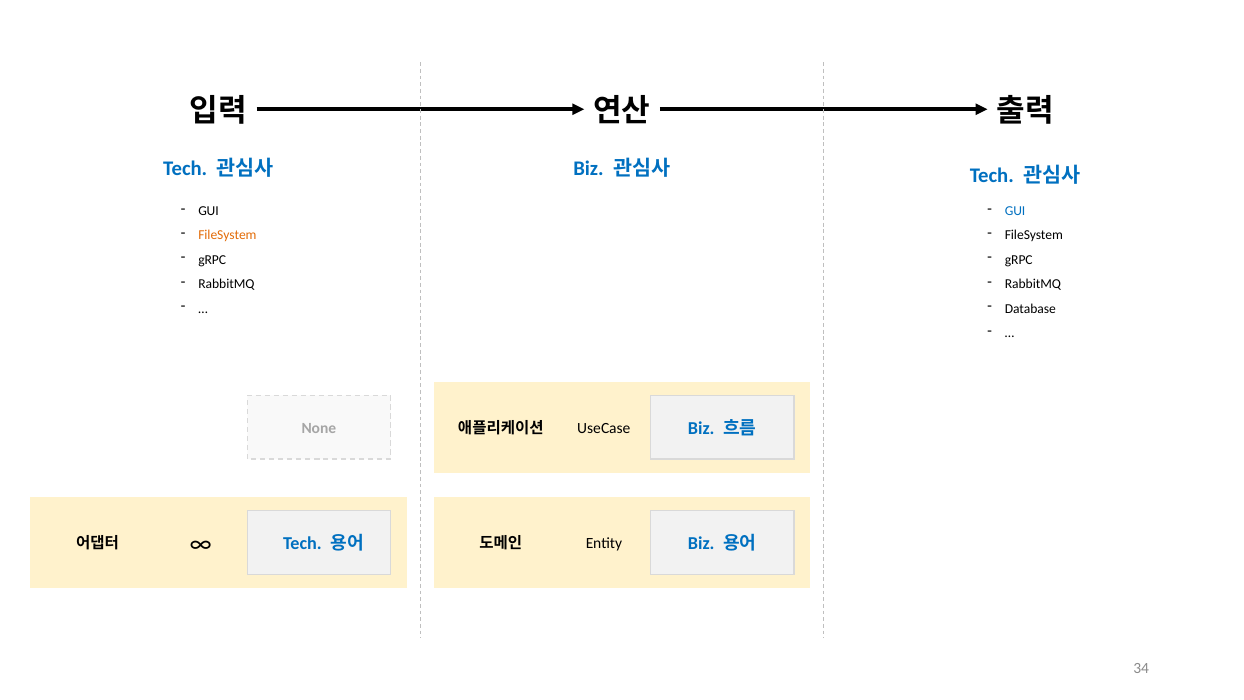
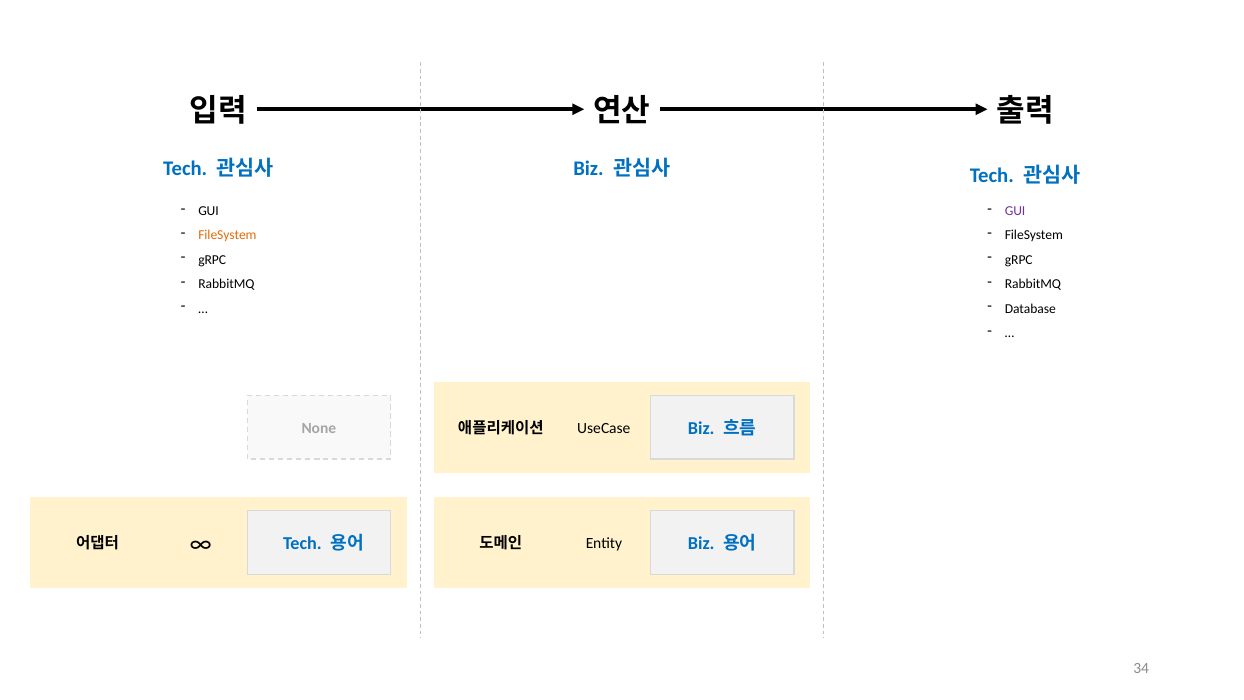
GUI colour: blue -> purple (1015, 211)
